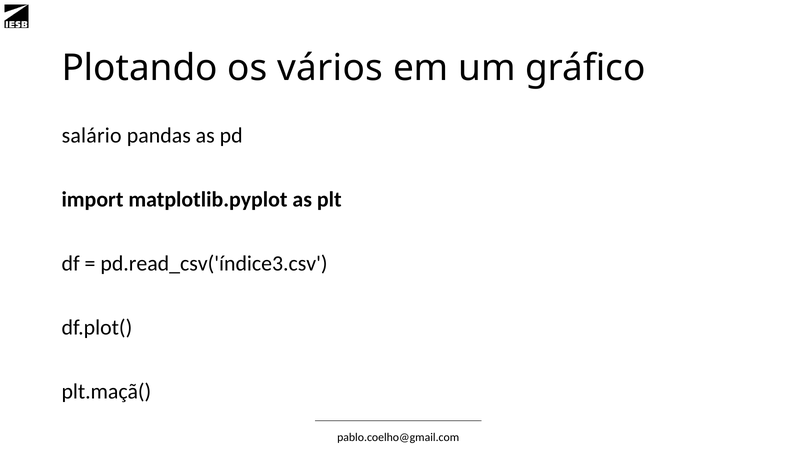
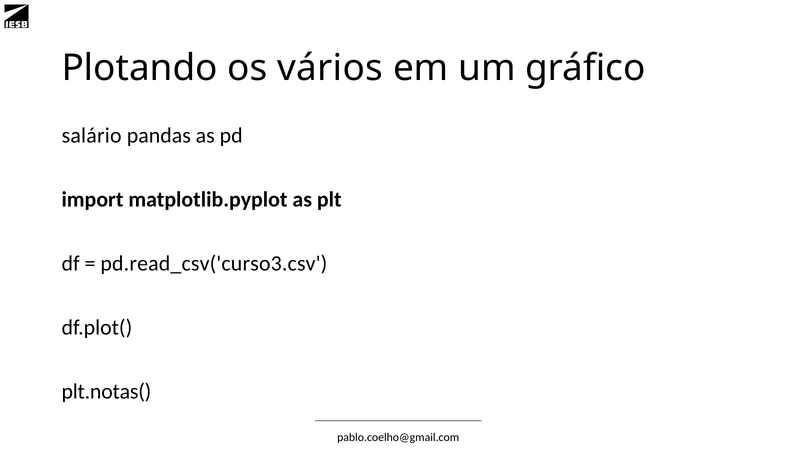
pd.read_csv('índice3.csv: pd.read_csv('índice3.csv -> pd.read_csv('curso3.csv (214, 264)
plt.maçã(: plt.maçã( -> plt.notas( (106, 392)
